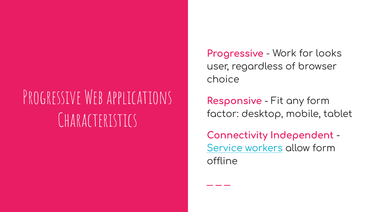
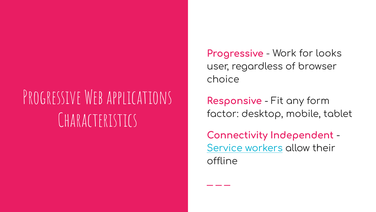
allow form: form -> their (324, 148)
